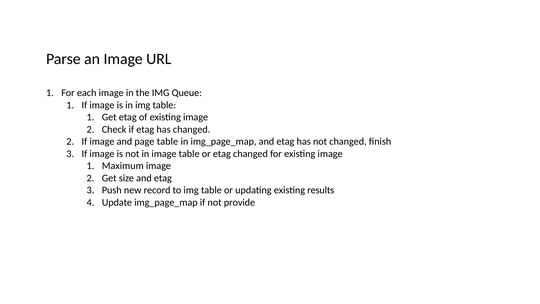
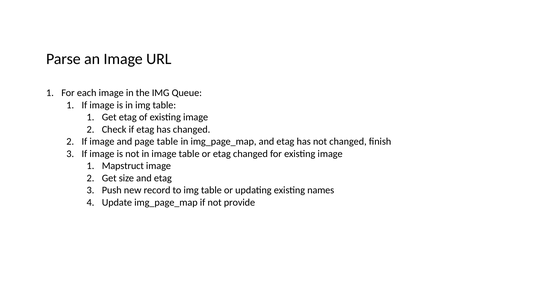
Maximum: Maximum -> Mapstruct (123, 166)
results: results -> names (321, 190)
